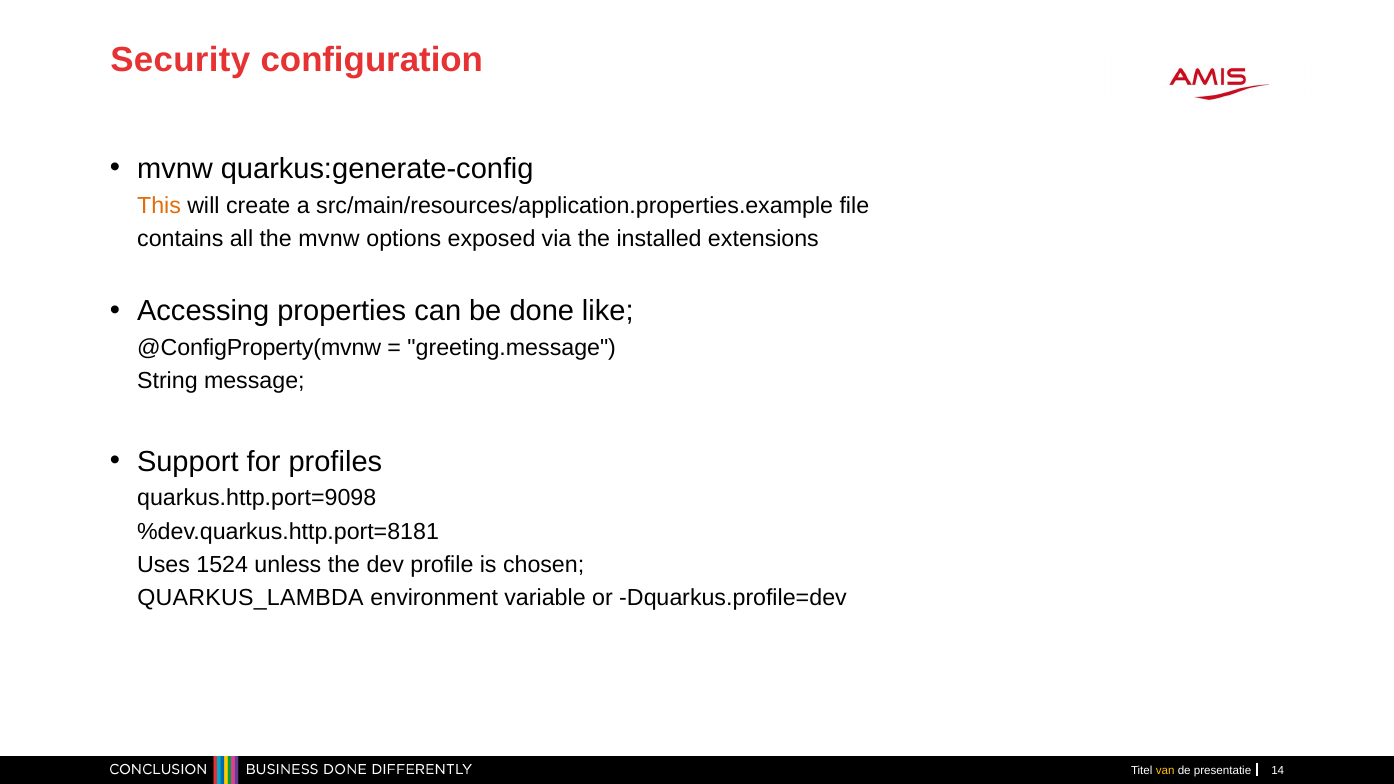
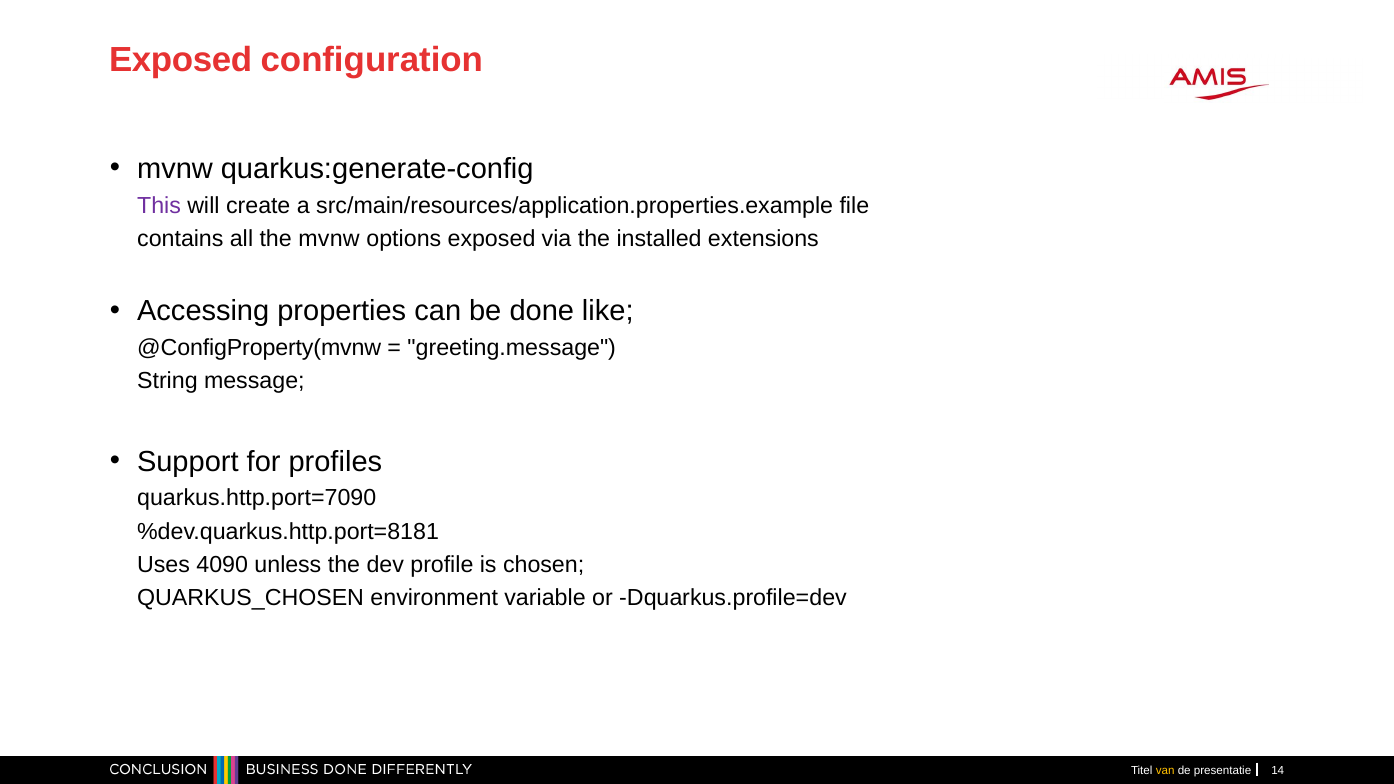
Security: Security -> Exposed (181, 61)
This colour: orange -> purple (159, 206)
quarkus.http.port=9098: quarkus.http.port=9098 -> quarkus.http.port=7090 (257, 498)
1524: 1524 -> 4090 (222, 565)
QUARKUS_LAMBDA: QUARKUS_LAMBDA -> QUARKUS_CHOSEN (251, 598)
